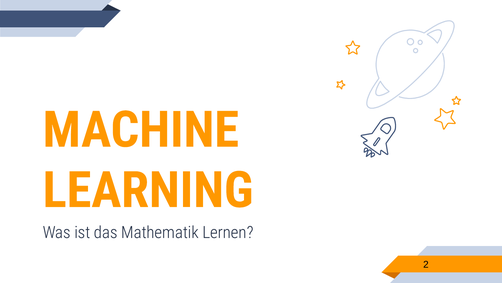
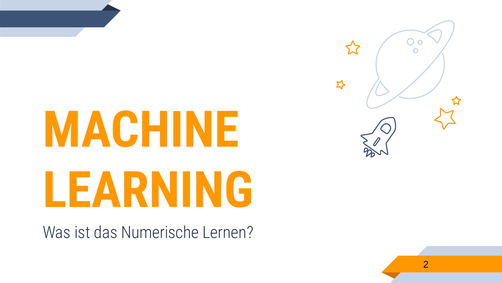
Mathematik: Mathematik -> Numerische (160, 232)
